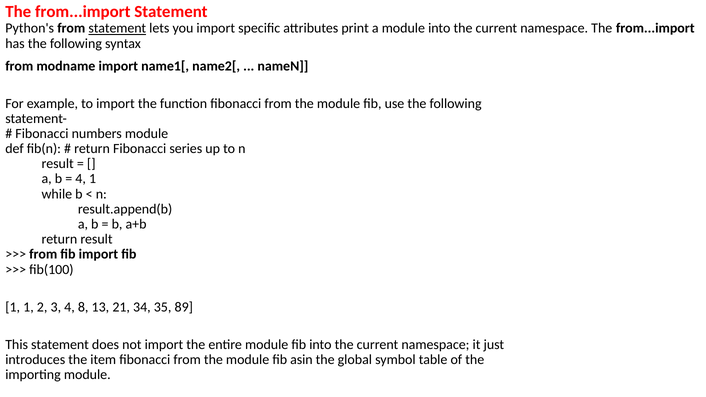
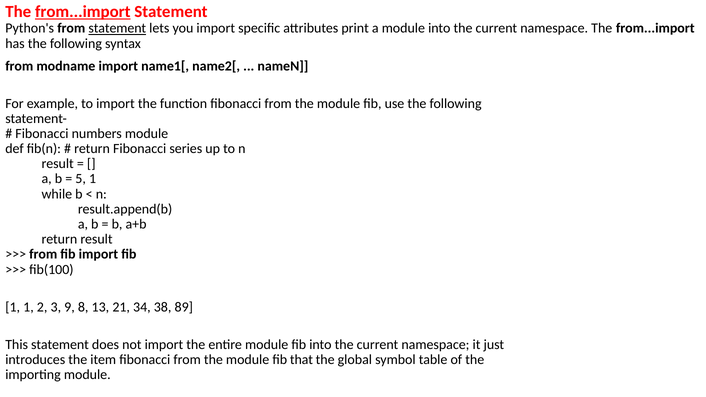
from...import underline: none -> present (83, 12)
4: 4 -> 5 (81, 179)
3 4: 4 -> 9 (70, 307)
35: 35 -> 38 (163, 307)
asin: asin -> that (301, 360)
